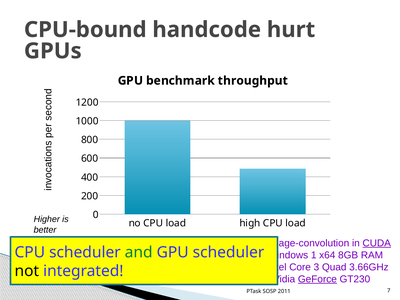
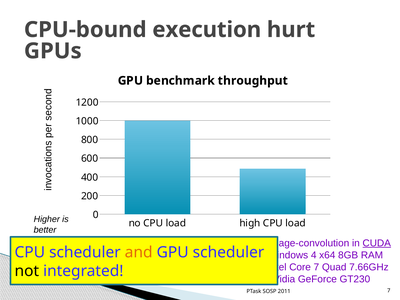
handcode: handcode -> execution (207, 30)
and colour: green -> orange (139, 252)
1: 1 -> 4 (314, 255)
Core 3: 3 -> 7 (316, 267)
3.66GHz: 3.66GHz -> 7.66GHz (369, 267)
GeForce underline: present -> none (317, 279)
